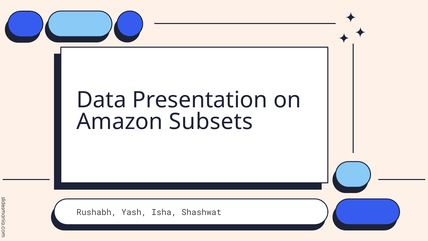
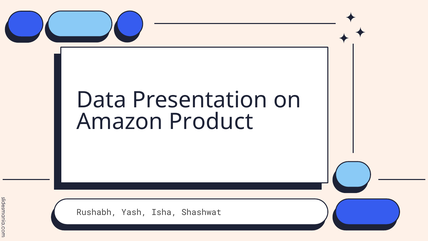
Subsets: Subsets -> Product (211, 121)
